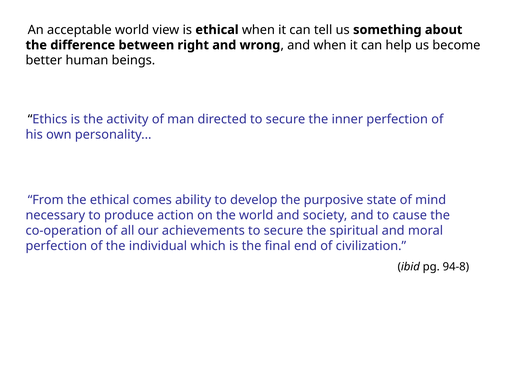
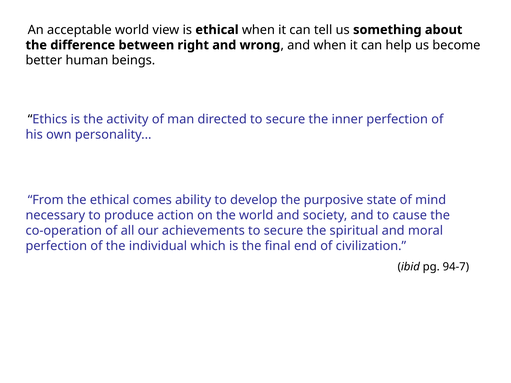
94-8: 94-8 -> 94-7 (456, 267)
